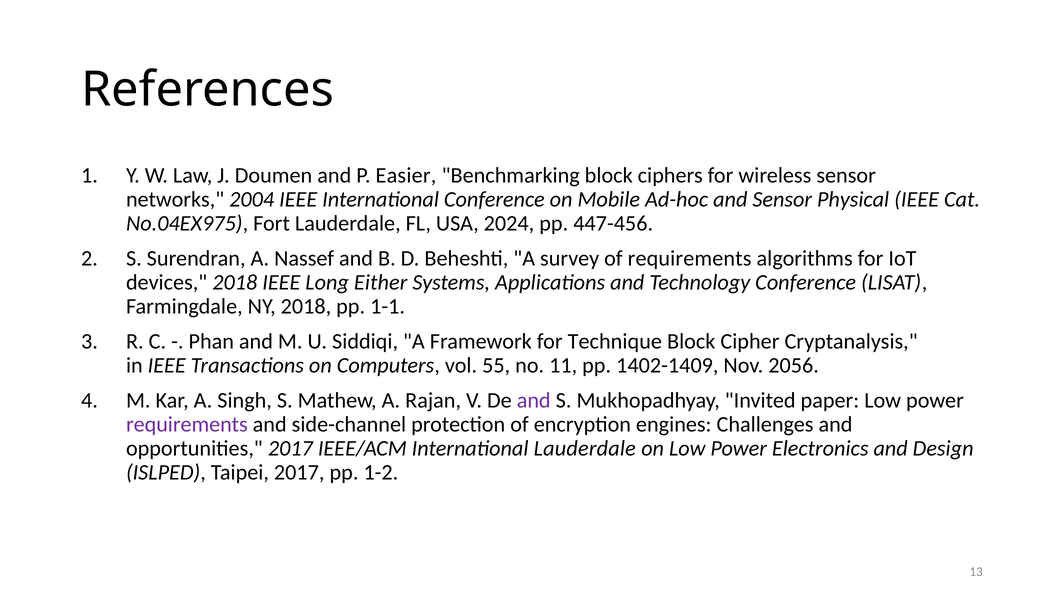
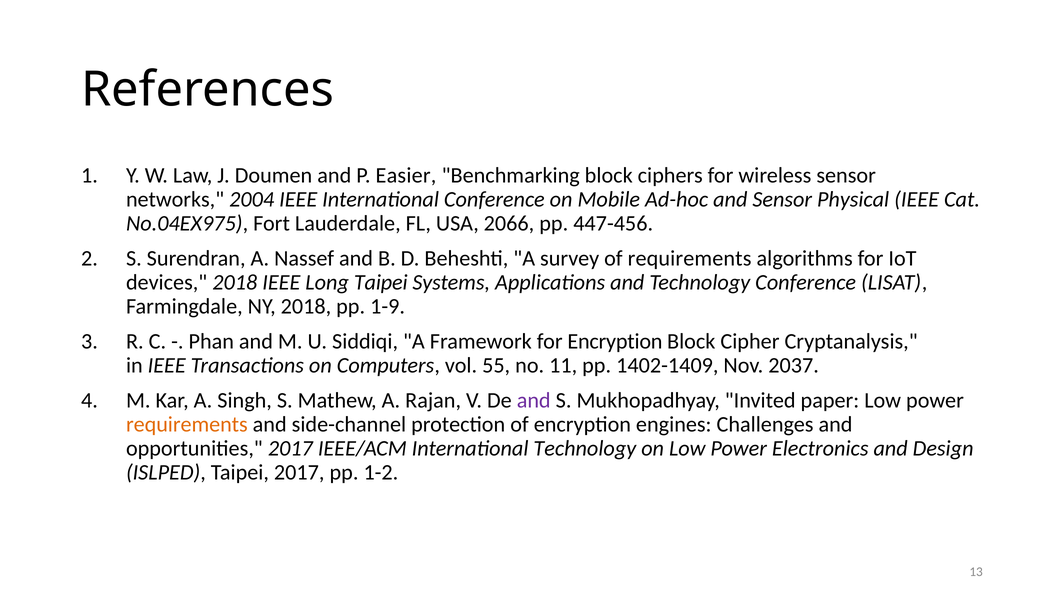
2024: 2024 -> 2066 (509, 223)
Long Either: Either -> Taipei (381, 282)
1-1: 1-1 -> 1-9 (388, 306)
for Technique: Technique -> Encryption (615, 341)
2056: 2056 -> 2037 (794, 365)
requirements colour: purple -> orange (187, 424)
International Lauderdale: Lauderdale -> Technology (585, 448)
